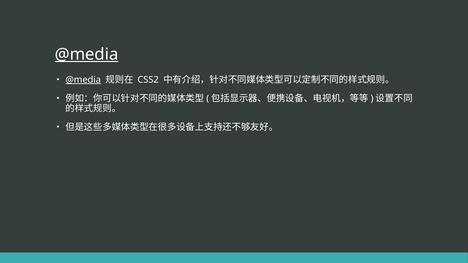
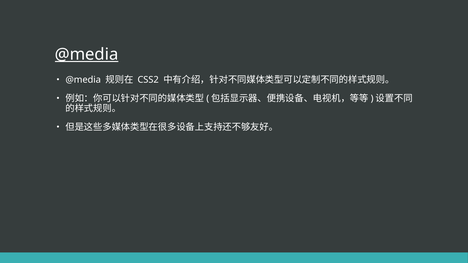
@media underline: present -> none (83, 80)
